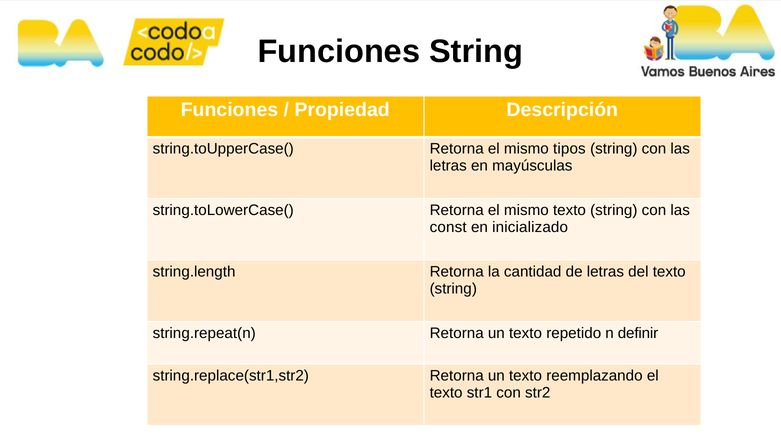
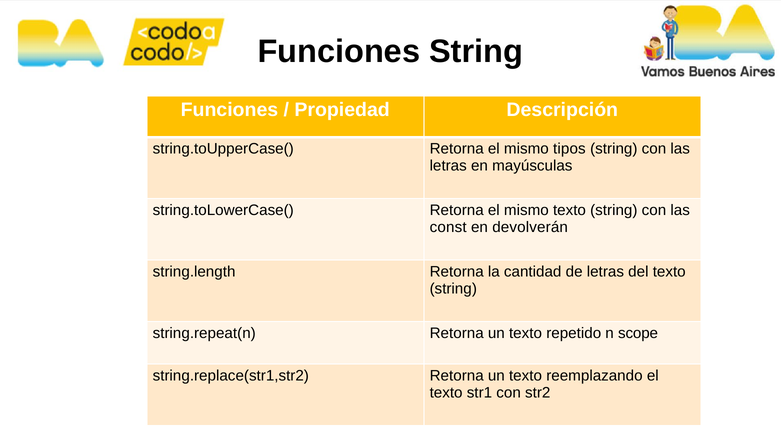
inicializado: inicializado -> devolverán (530, 228)
definir: definir -> scope (638, 333)
